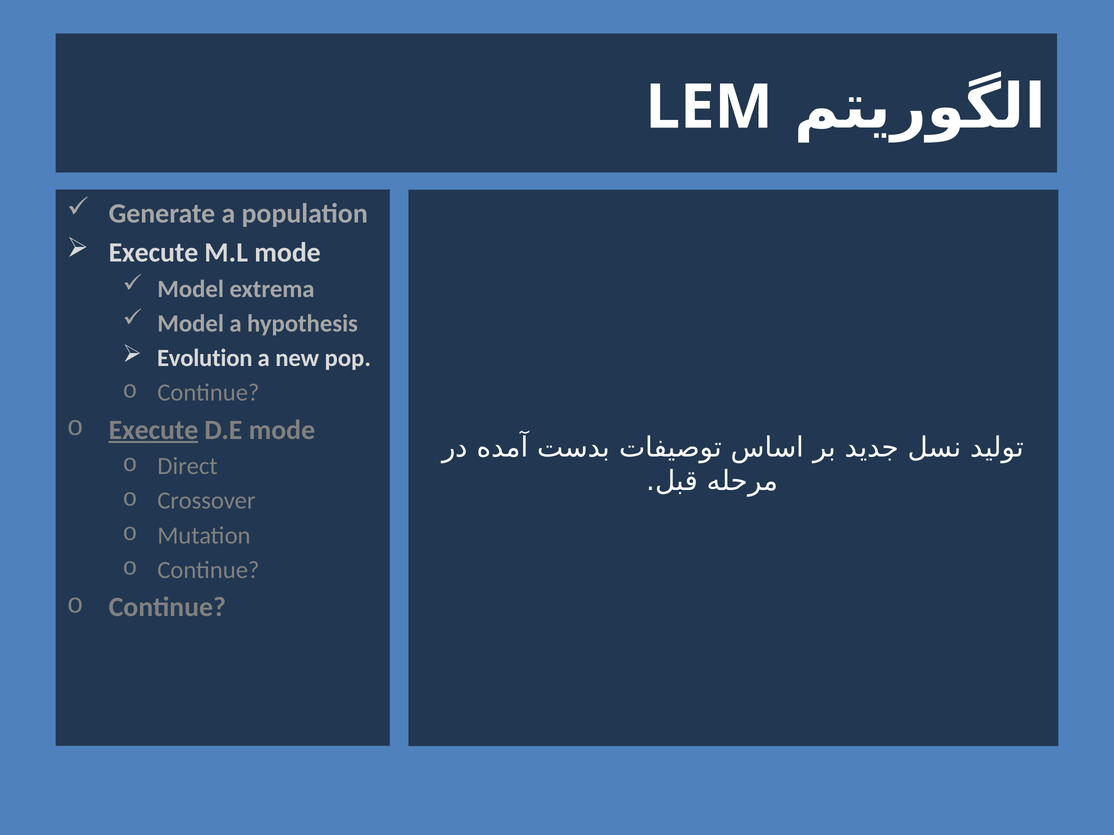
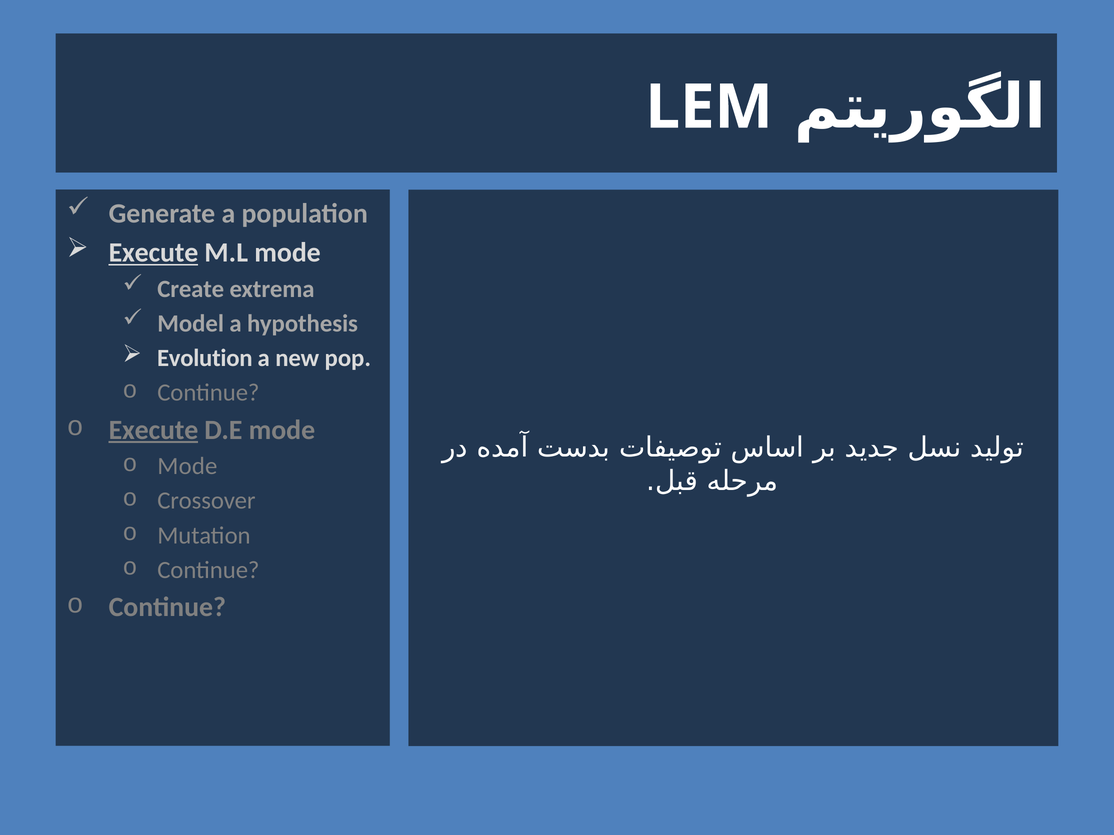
Execute underline: none -> present (153, 253)
Model: Model -> Create (191, 289)
Direct: Direct -> Mode (187, 467)
